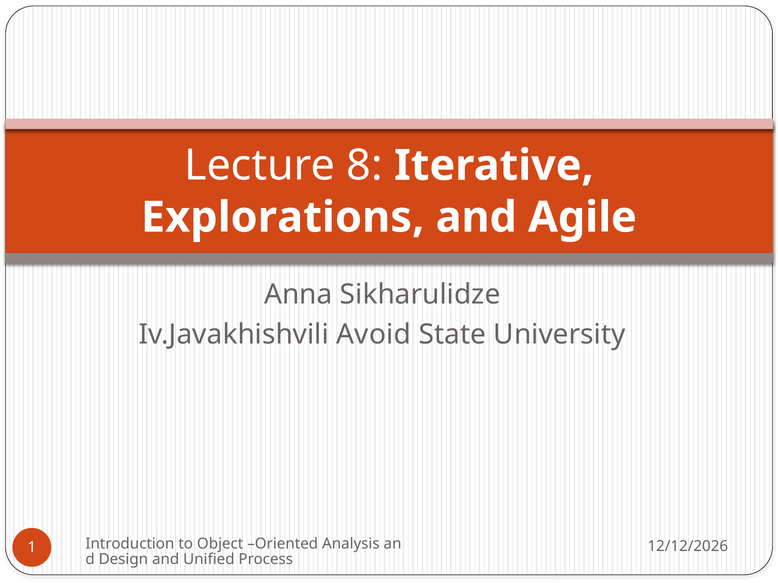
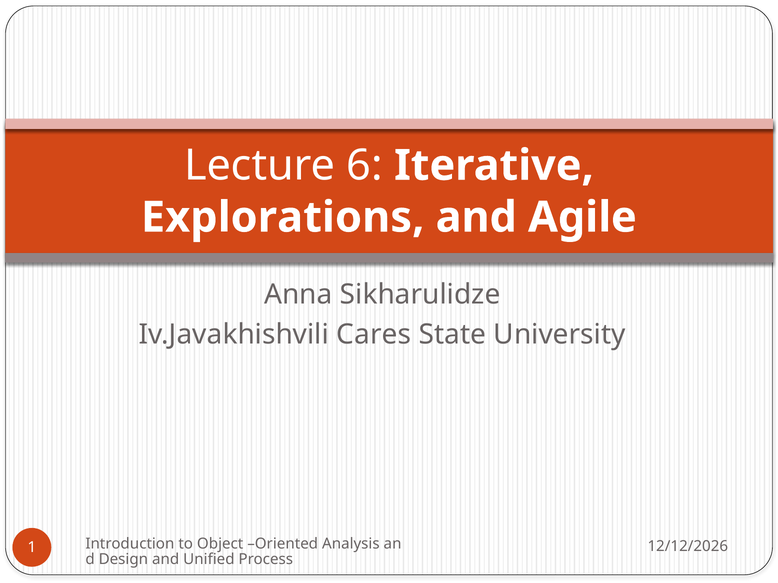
8: 8 -> 6 (365, 166)
Avoid: Avoid -> Cares (374, 335)
